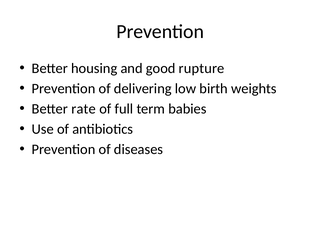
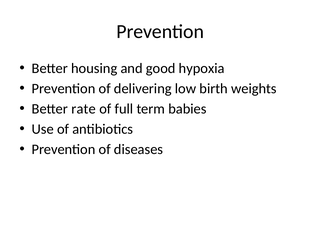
rupture: rupture -> hypoxia (202, 68)
